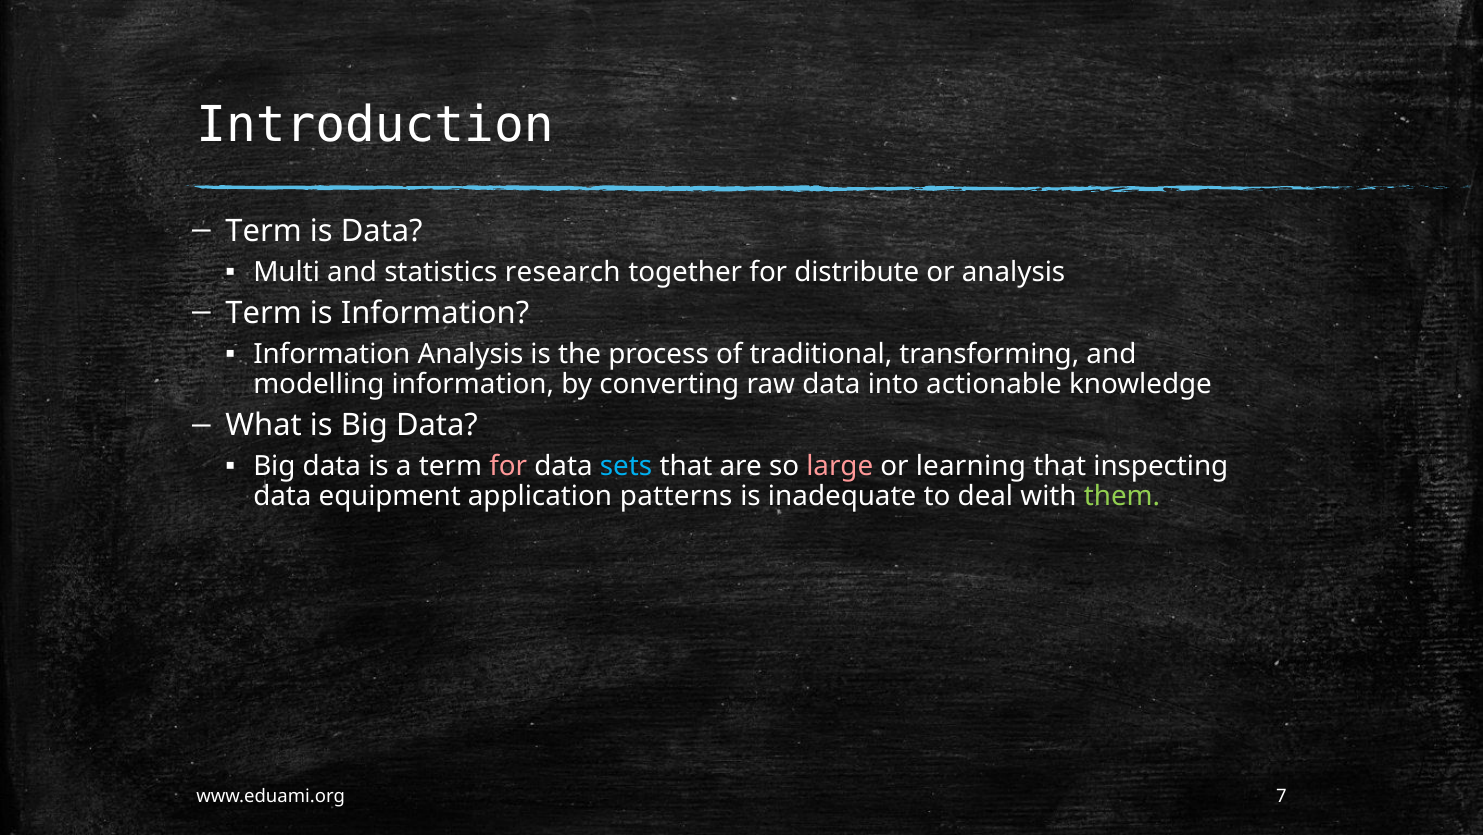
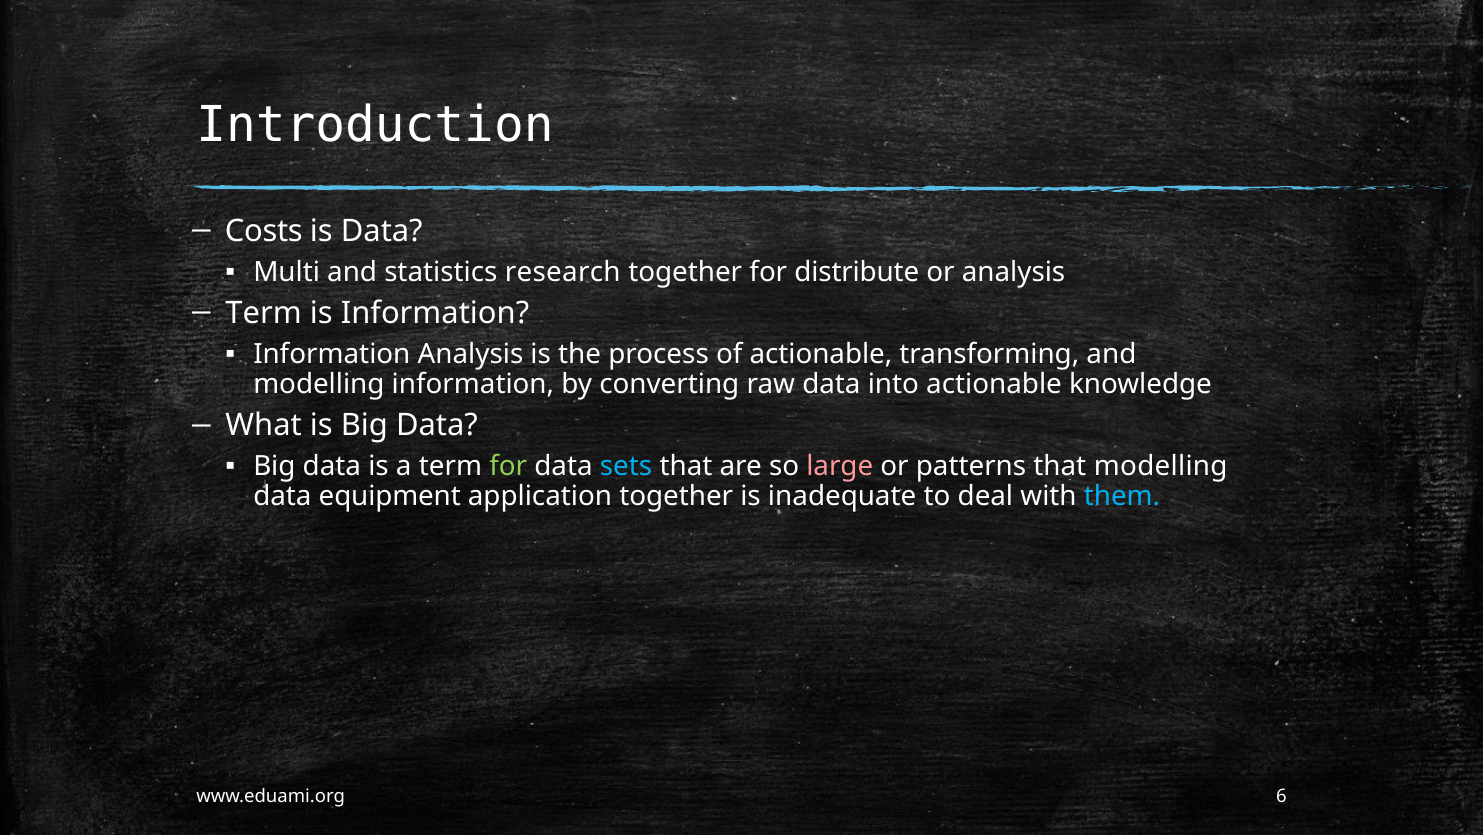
Term: Term -> Costs (264, 231)
of traditional: traditional -> actionable (821, 354)
for colour: pink -> light green (508, 466)
learning: learning -> patterns (971, 466)
that inspecting: inspecting -> modelling (1161, 466)
application patterns: patterns -> together (676, 496)
them colour: light green -> light blue (1122, 496)
7: 7 -> 6 (1281, 795)
